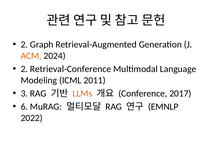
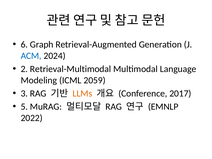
2: 2 -> 6 (24, 44)
ACM colour: orange -> blue (31, 56)
Retrieval-Conference: Retrieval-Conference -> Retrieval-Multimodal (71, 69)
2011: 2011 -> 2059 (95, 80)
6: 6 -> 5 (24, 107)
